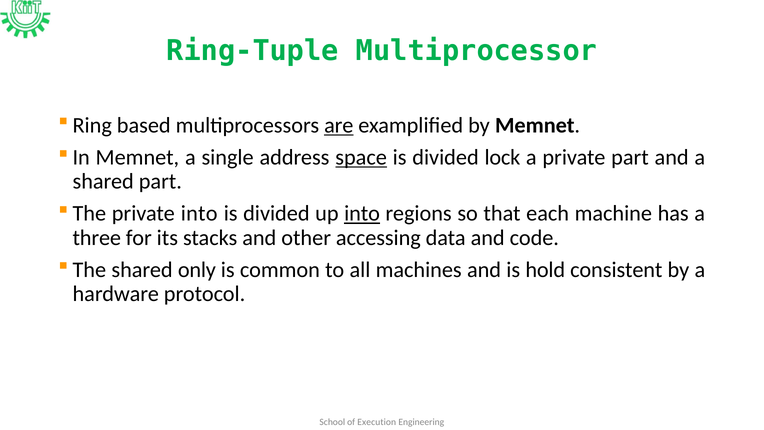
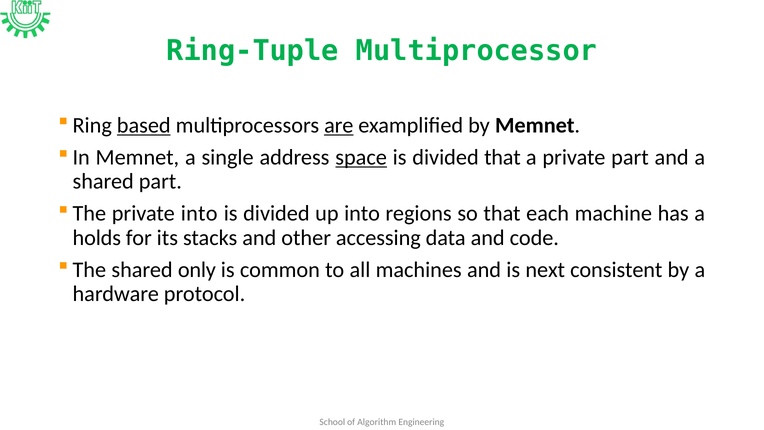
based underline: none -> present (144, 125)
divided lock: lock -> that (502, 157)
into underline: present -> none (362, 213)
three: three -> holds (97, 238)
hold: hold -> next (545, 270)
Execution: Execution -> Algorithm (377, 422)
